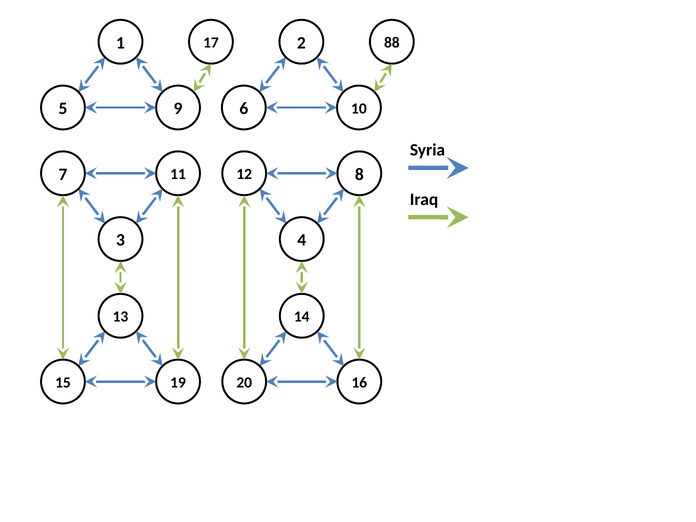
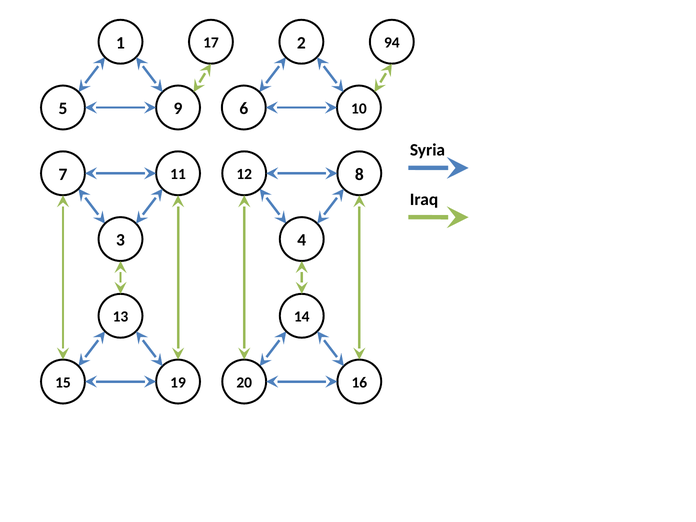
88: 88 -> 94 (392, 43)
